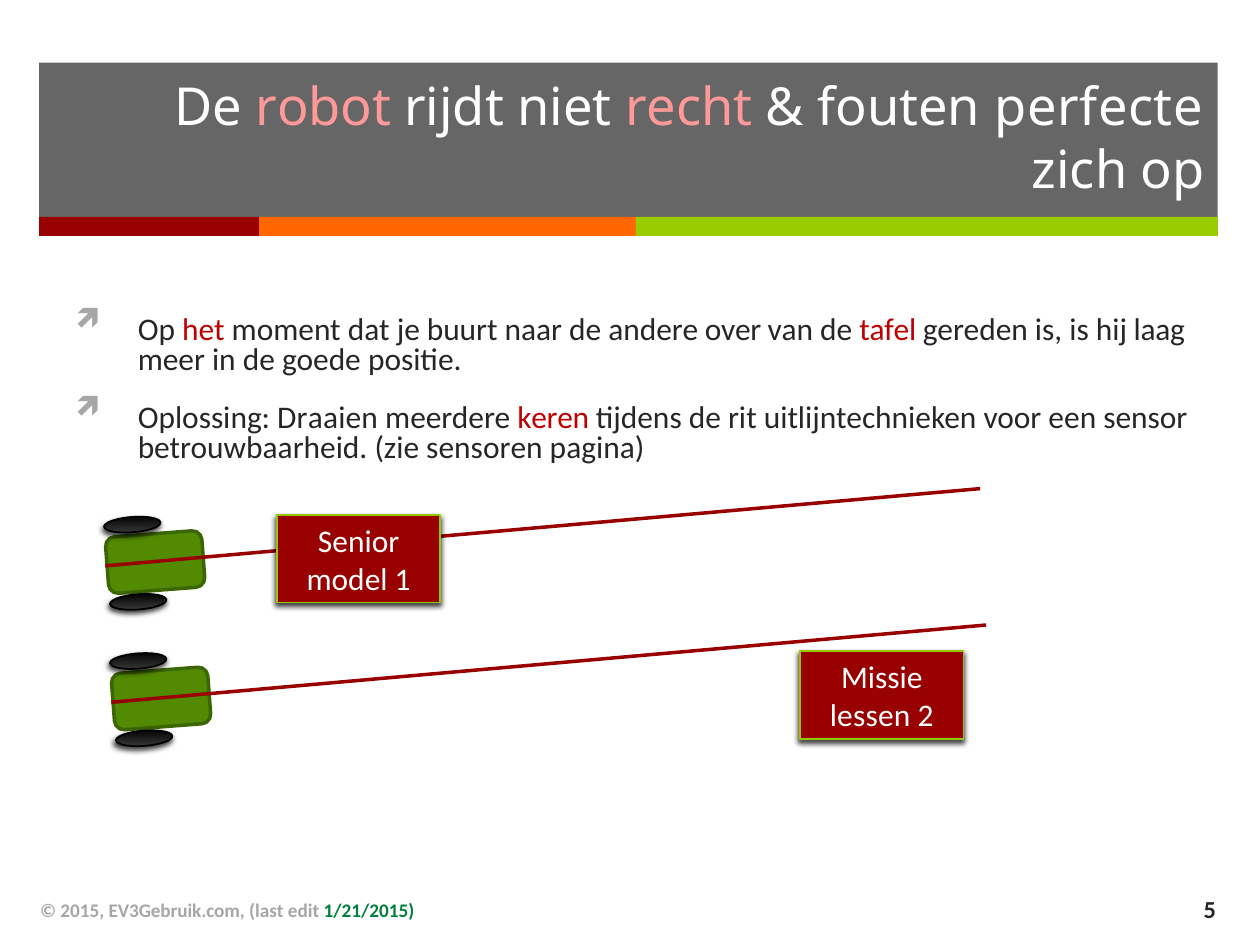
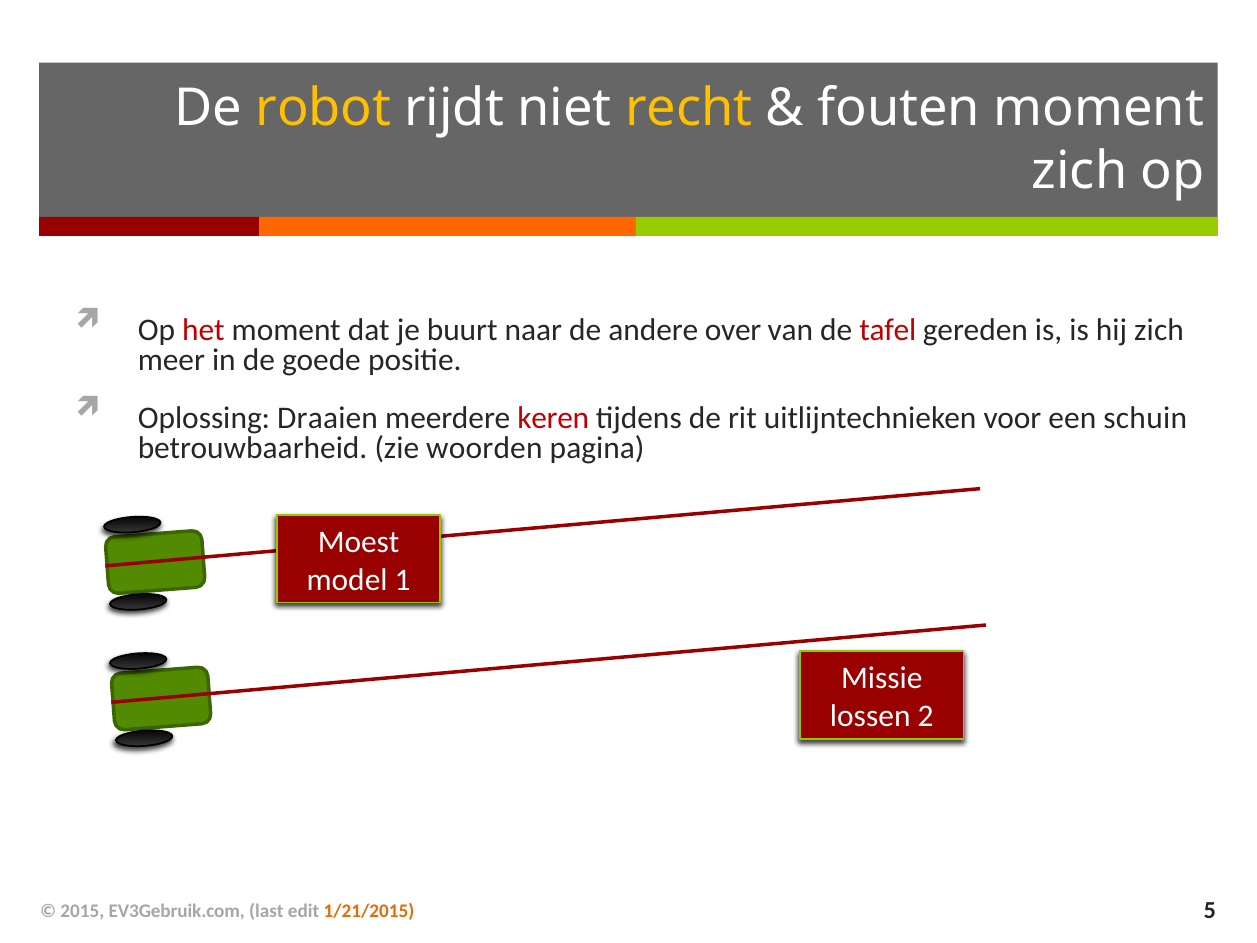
robot colour: pink -> yellow (323, 108)
recht colour: pink -> yellow (689, 108)
fouten perfecte: perfecte -> moment (1099, 108)
hij laag: laag -> zich (1159, 330)
sensor: sensor -> schuin (1145, 418)
sensoren: sensoren -> woorden (484, 448)
Senior: Senior -> Moest (359, 542)
lessen: lessen -> lossen (870, 716)
1/21/2015 colour: green -> orange (369, 911)
